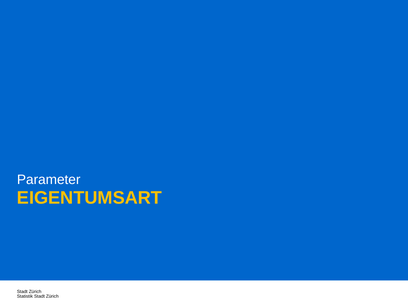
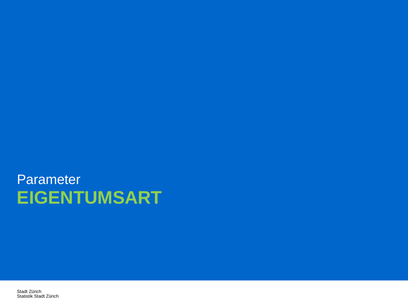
EIGENTUMSART colour: yellow -> light green (90, 198)
